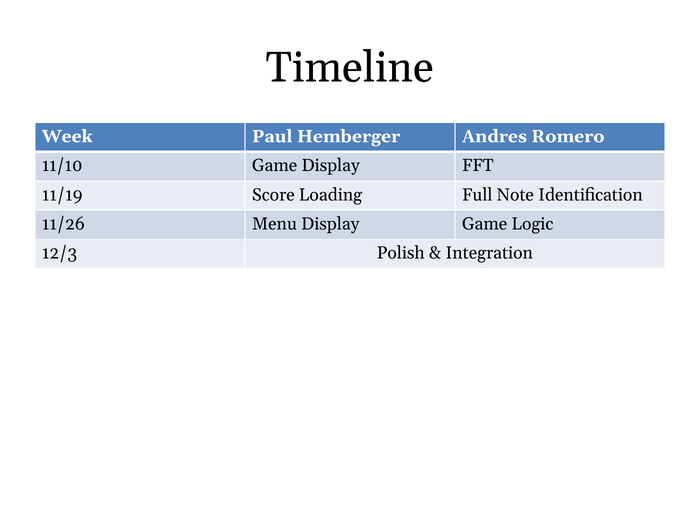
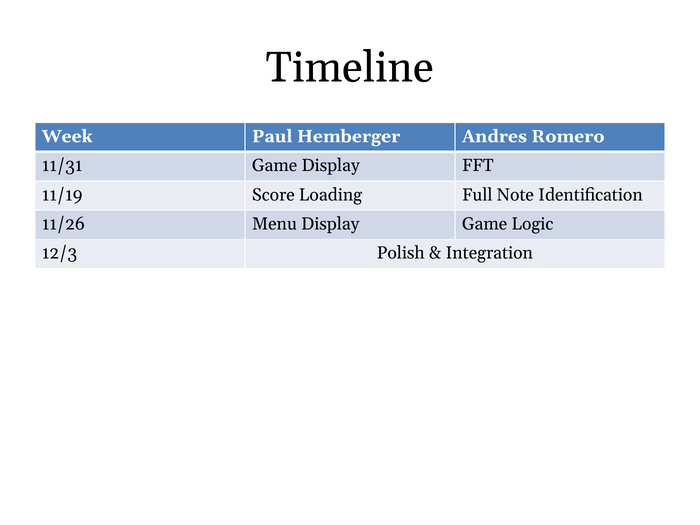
11/10: 11/10 -> 11/31 (62, 166)
